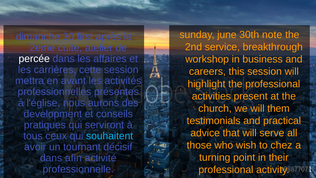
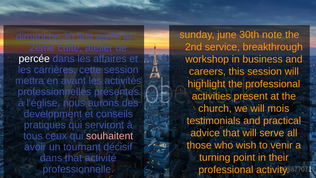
them: them -> mois (278, 108)
souhaitent colour: light blue -> pink (110, 136)
chez: chez -> venir (282, 145)
dans afin: afin -> that (73, 158)
